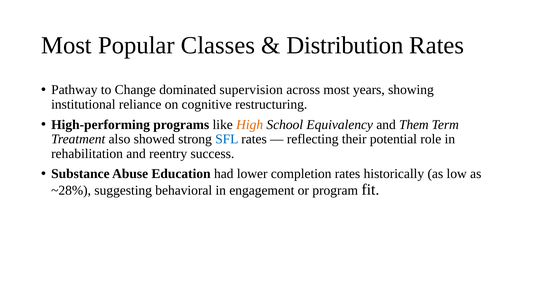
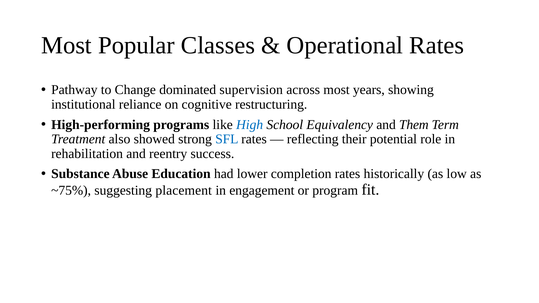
Distribution: Distribution -> Operational (345, 45)
High colour: orange -> blue (250, 125)
~28%: ~28% -> ~75% (71, 190)
behavioral: behavioral -> placement (184, 190)
